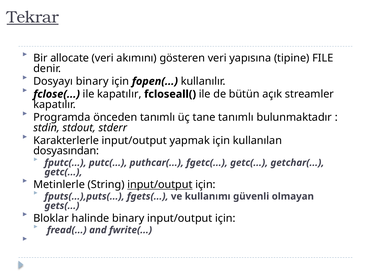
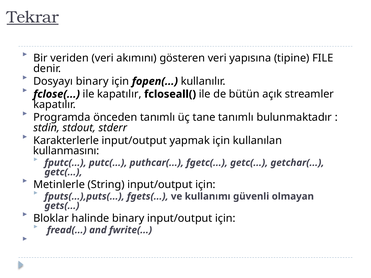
allocate: allocate -> veriden (70, 58)
dosyasından: dosyasından -> kullanmasını (66, 151)
input/output underline: present -> none (160, 185)
